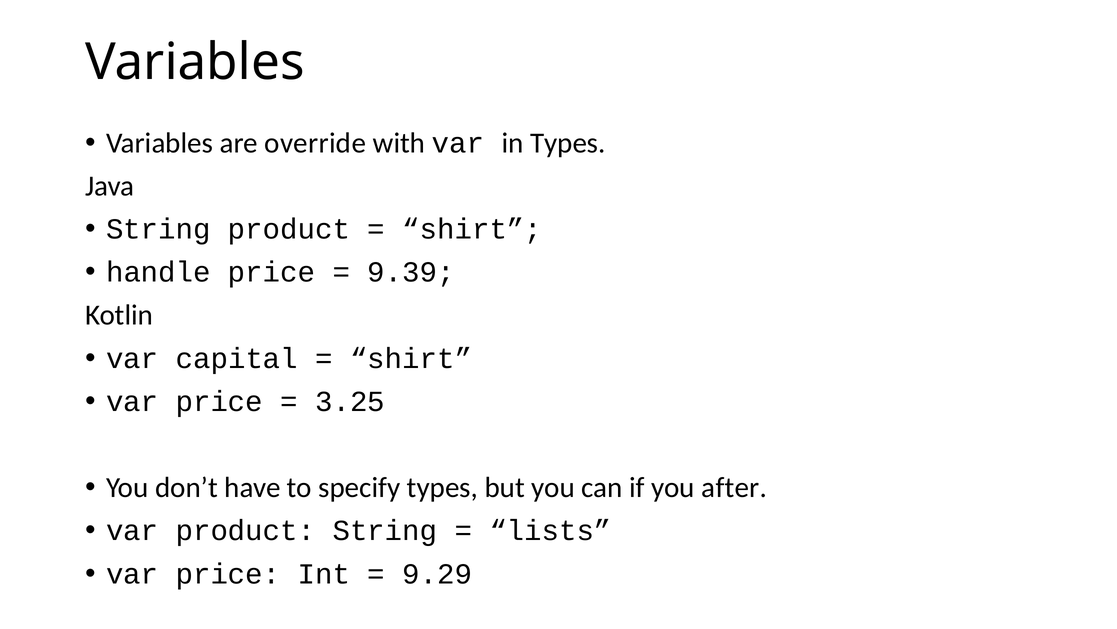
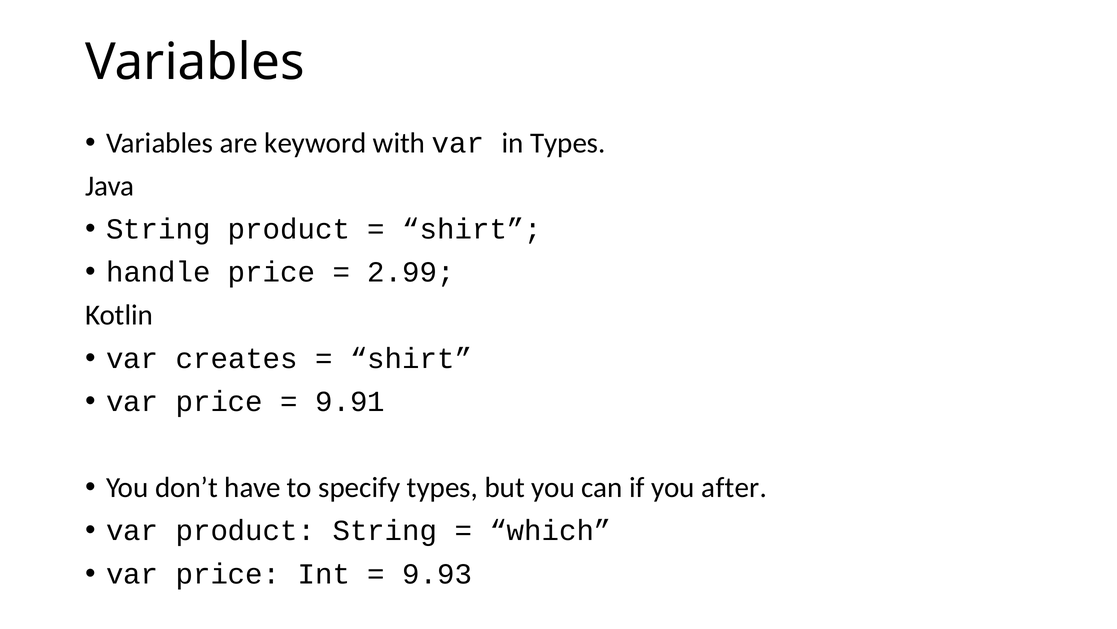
override: override -> keyword (315, 143)
9.39: 9.39 -> 2.99 (411, 272)
capital: capital -> creates (237, 358)
3.25: 3.25 -> 9.91 (350, 401)
lists: lists -> which (550, 530)
9.29: 9.29 -> 9.93 (437, 573)
